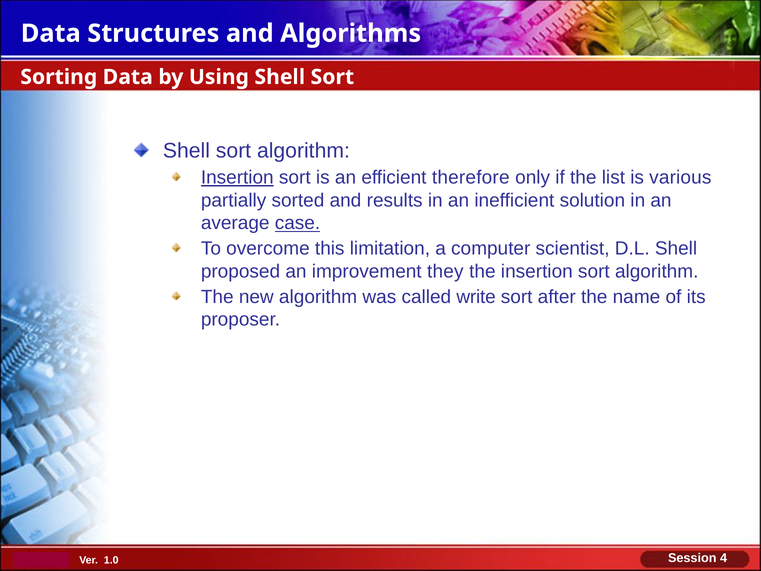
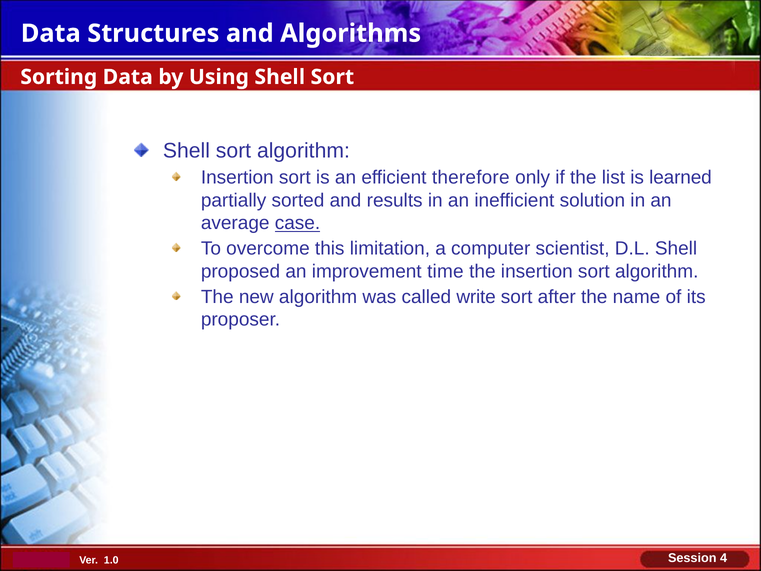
Insertion underline: present -> none (237, 177)
various: various -> learned (680, 177)
they: they -> time (445, 271)
